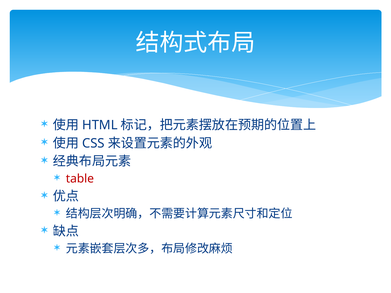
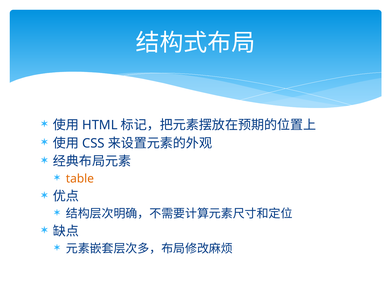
table colour: red -> orange (80, 179)
